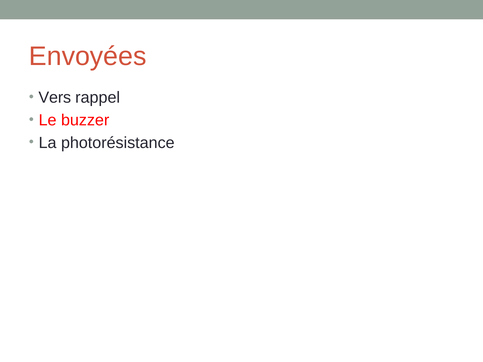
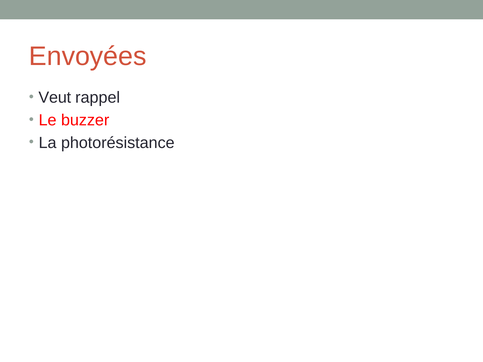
Vers: Vers -> Veut (55, 98)
